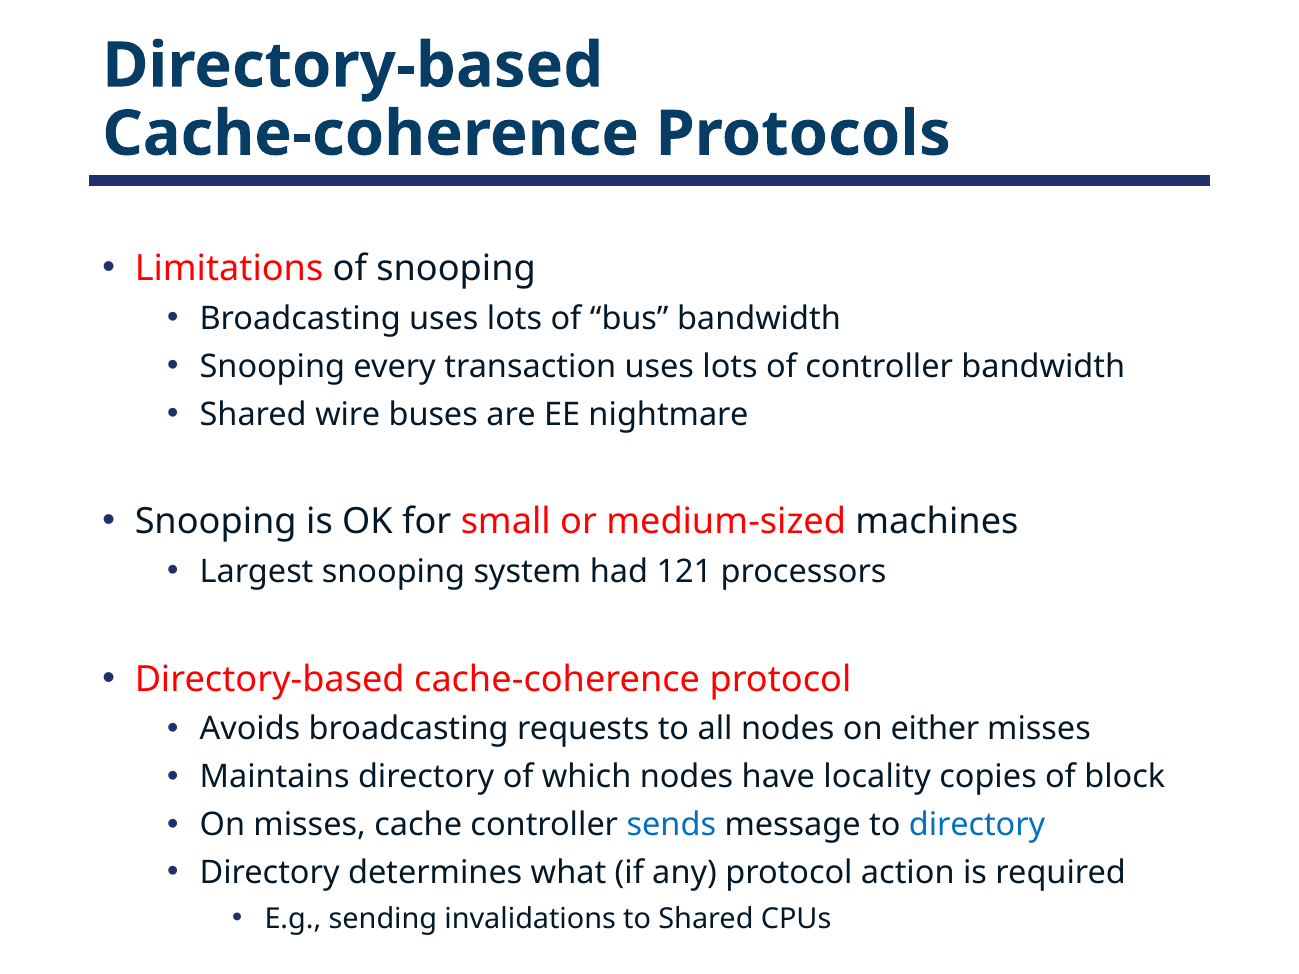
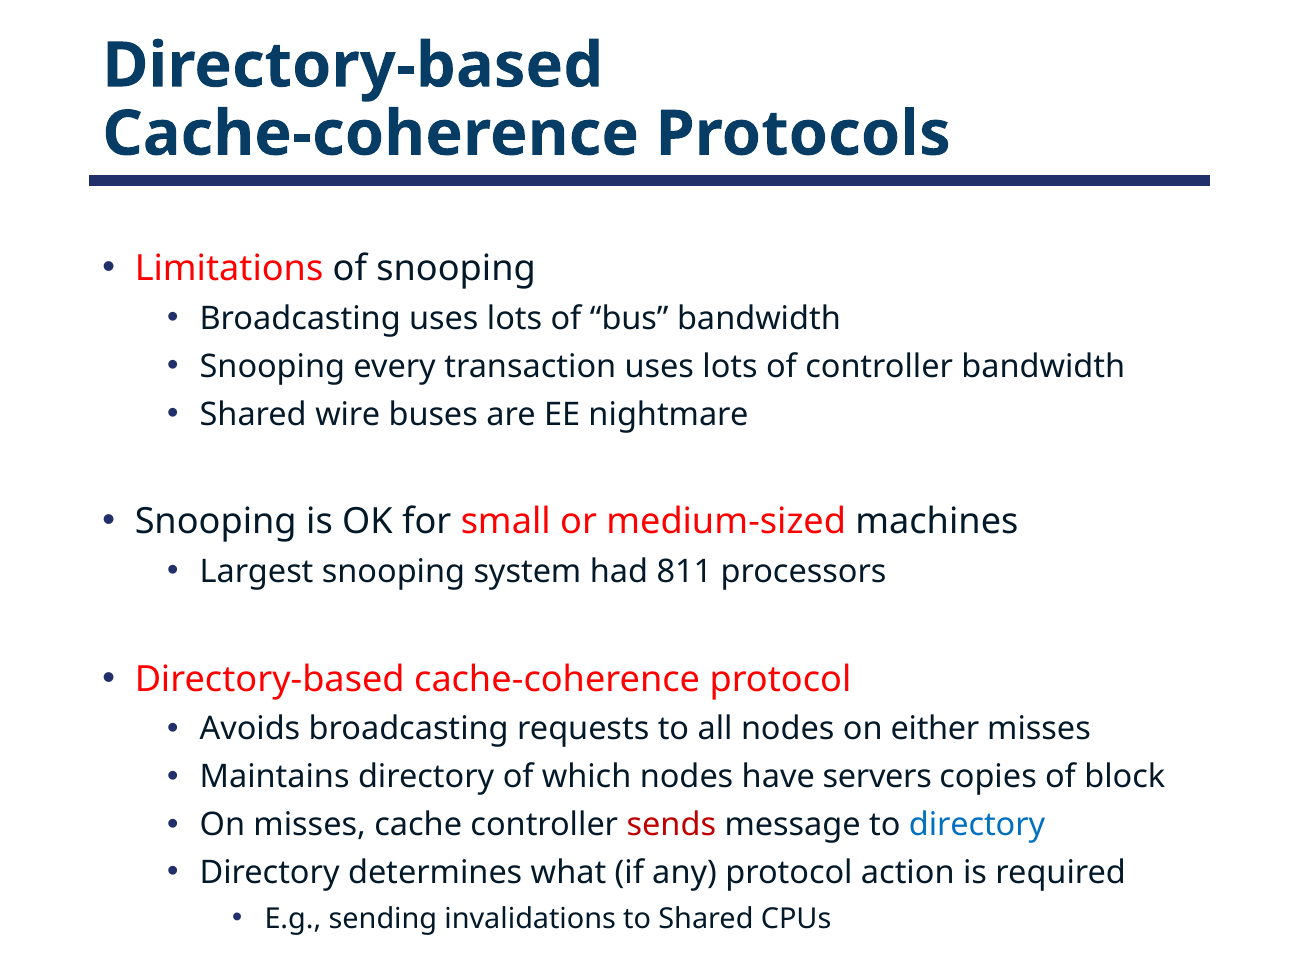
121: 121 -> 811 (684, 572)
locality: locality -> servers (877, 777)
sends colour: blue -> red (671, 825)
